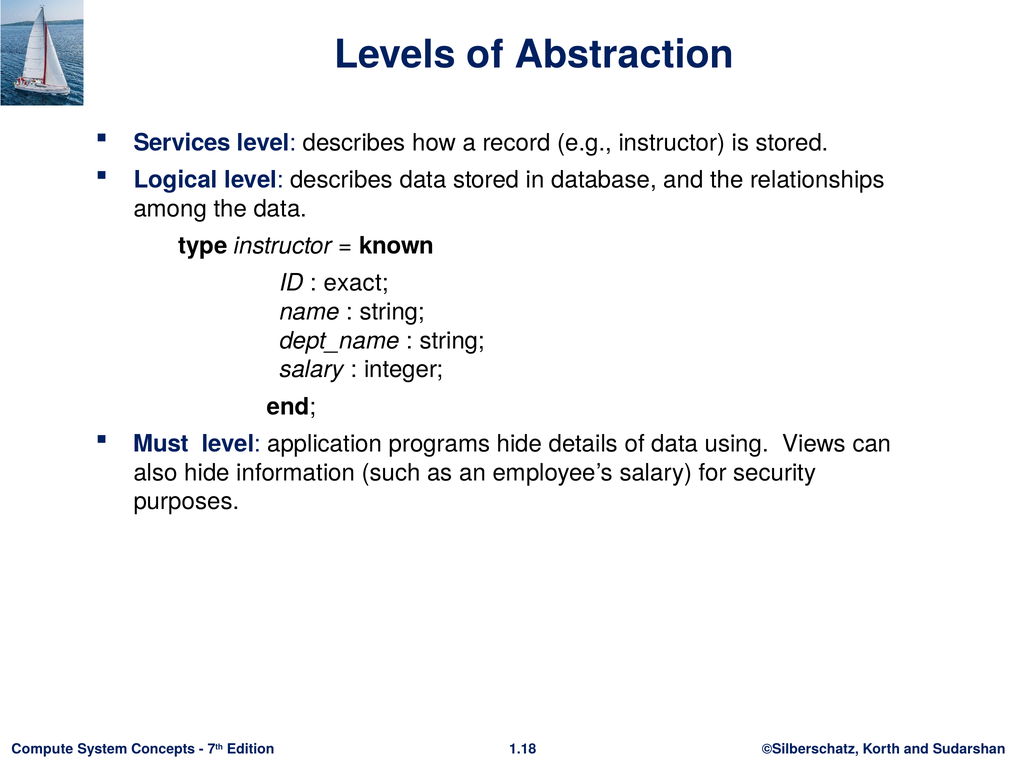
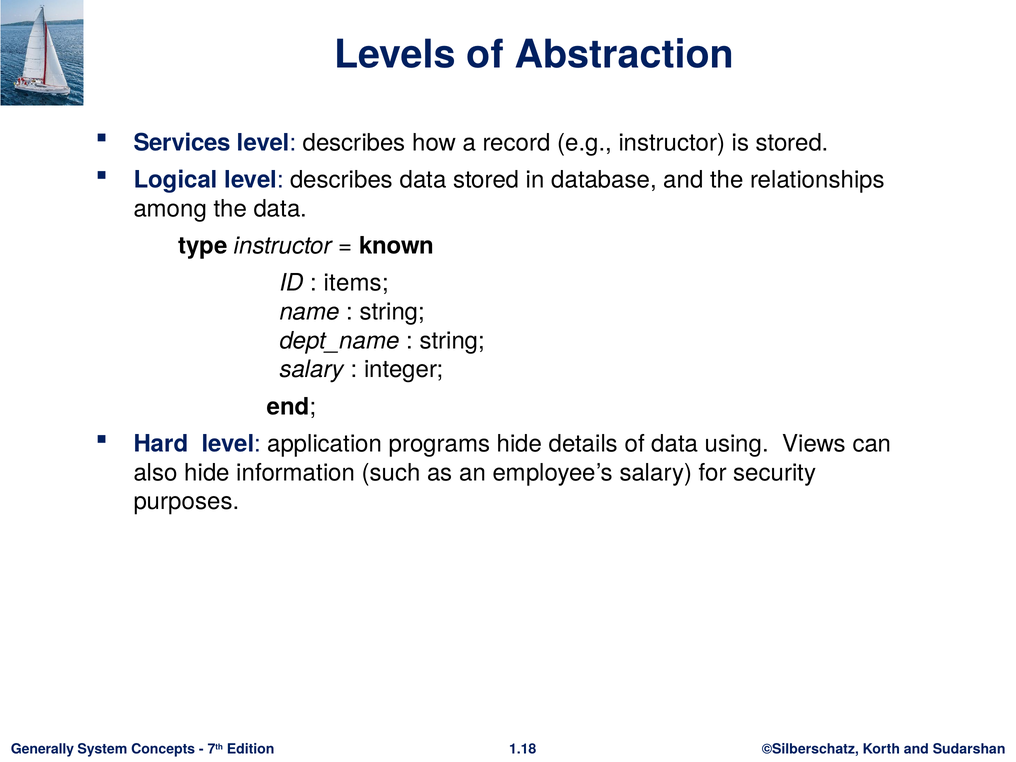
exact: exact -> items (356, 283)
Must: Must -> Hard (161, 444)
Compute: Compute -> Generally (42, 749)
